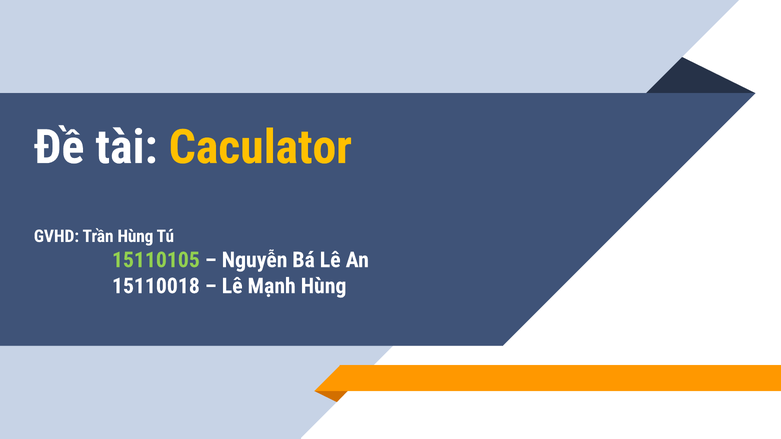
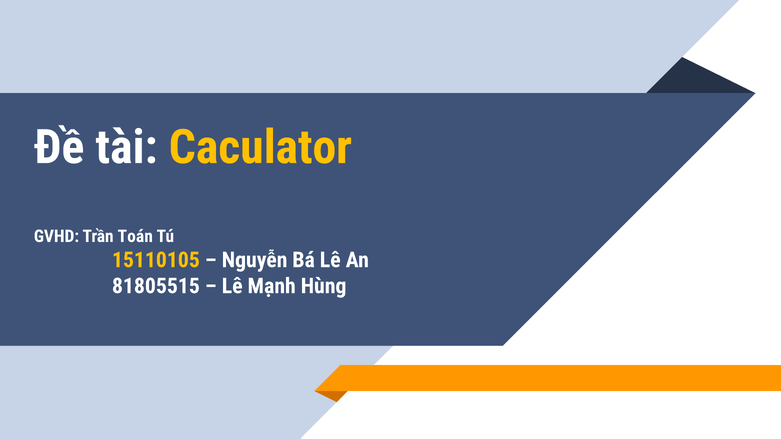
Trần Hùng: Hùng -> Toán (135, 236)
15110105 colour: light green -> yellow (156, 260)
15110018: 15110018 -> 81805515 (156, 286)
